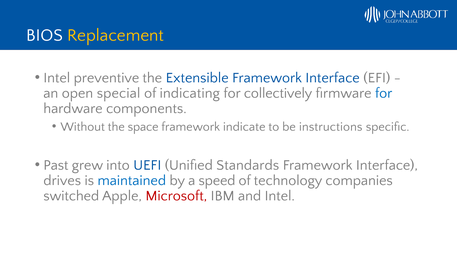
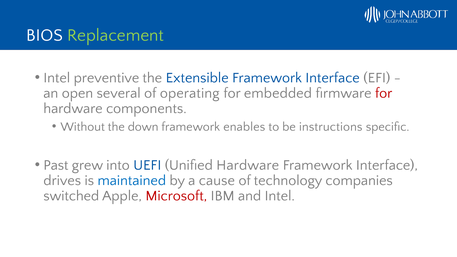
Replacement colour: yellow -> light green (115, 35)
special: special -> several (119, 93)
indicating: indicating -> operating (190, 93)
collectively: collectively -> embedded (278, 93)
for colour: blue -> red (384, 93)
space: space -> down (143, 127)
indicate: indicate -> enables (244, 127)
Unified Standards: Standards -> Hardware (248, 165)
speed: speed -> cause (217, 181)
